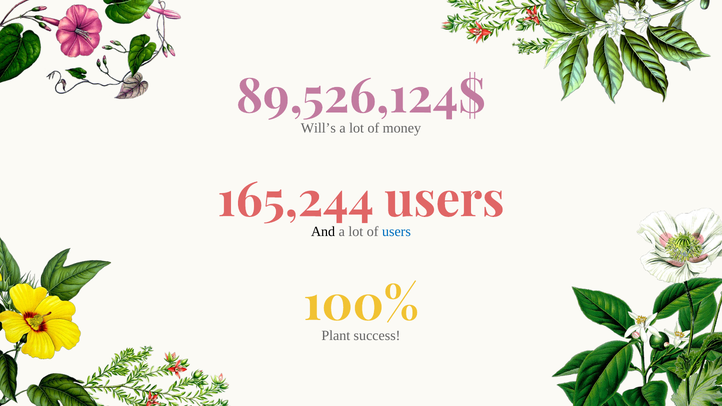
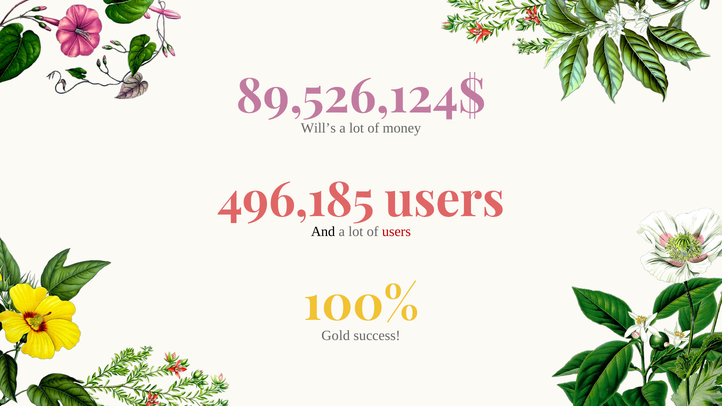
165,244: 165,244 -> 496,185 (296, 200)
users colour: blue -> red (396, 232)
Plant: Plant -> Gold (336, 336)
